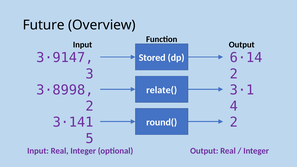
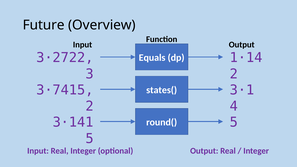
3·9147: 3·9147 -> 3·2722 (65, 58)
6·14: 6·14 -> 1·14 (246, 58)
Stored: Stored -> Equals (152, 58)
3·8998: 3·8998 -> 3·7415 (65, 90)
relate(: relate( -> states( (162, 90)
round( 2: 2 -> 5 (234, 122)
